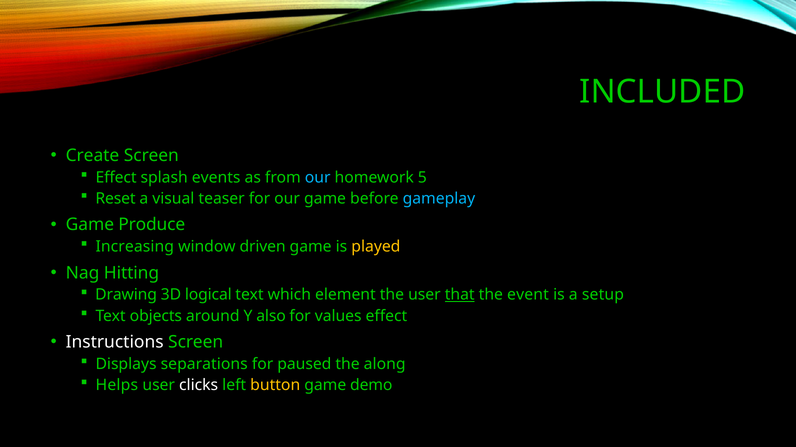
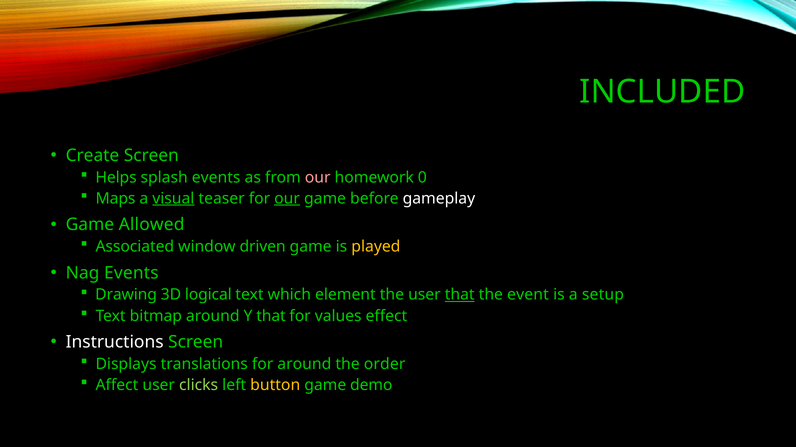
Effect: Effect -> Helps (116, 178)
our colour: light blue -> pink (318, 178)
5: 5 -> 0 (422, 178)
Reset: Reset -> Maps (116, 199)
visual underline: none -> present (173, 199)
our underline: none -> present (287, 199)
gameplay colour: light blue -> white (439, 199)
Produce: Produce -> Allowed (152, 225)
Increasing: Increasing -> Associated (135, 247)
Nag Hitting: Hitting -> Events (131, 273)
objects: objects -> bitmap (156, 316)
Y also: also -> that (271, 316)
separations: separations -> translations (204, 365)
for paused: paused -> around (304, 365)
along: along -> order (385, 365)
Helps: Helps -> Affect (117, 386)
clicks colour: white -> light green (199, 386)
